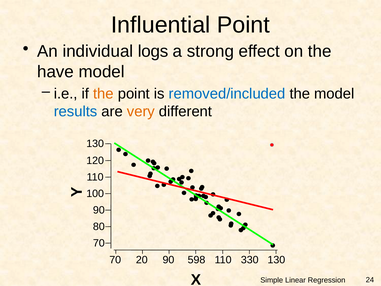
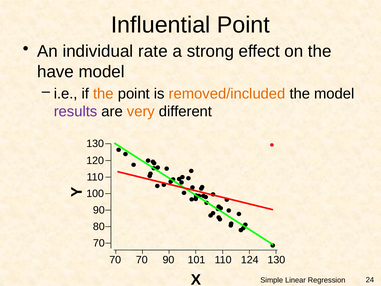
logs: logs -> rate (153, 51)
removed/included colour: blue -> orange (227, 94)
results colour: blue -> purple (76, 111)
70 20: 20 -> 70 (142, 260)
598: 598 -> 101 (196, 260)
330: 330 -> 124 (250, 260)
